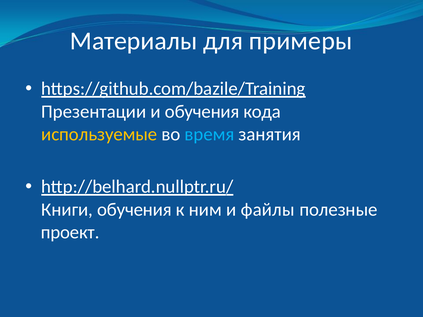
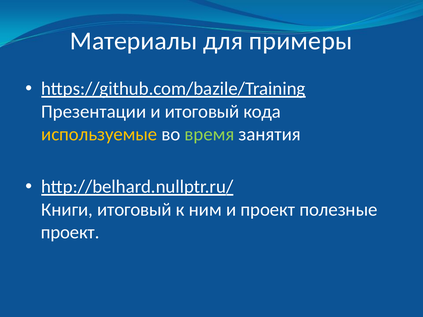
и обучения: обучения -> итоговый (202, 112)
время colour: light blue -> light green (209, 134)
Книги обучения: обучения -> итоговый (134, 210)
и файлы: файлы -> проект (268, 210)
